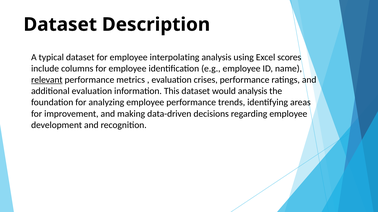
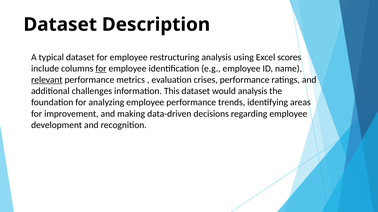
interpolating: interpolating -> restructuring (175, 57)
for underline: none -> present (101, 69)
additional evaluation: evaluation -> challenges (92, 91)
